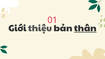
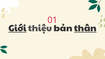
Giới underline: none -> present (17, 28)
